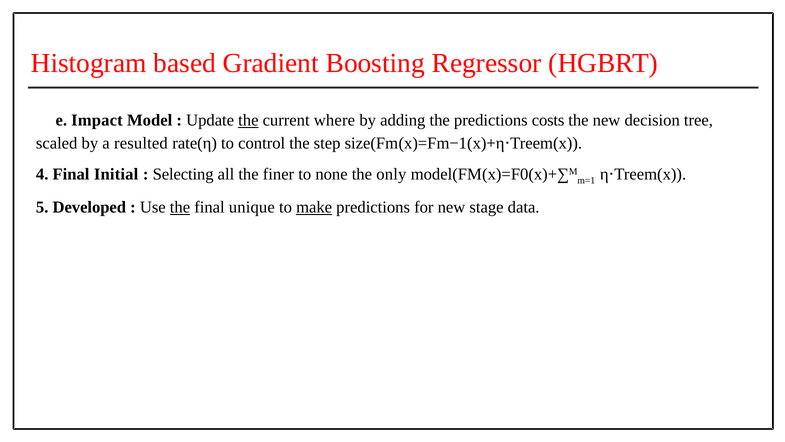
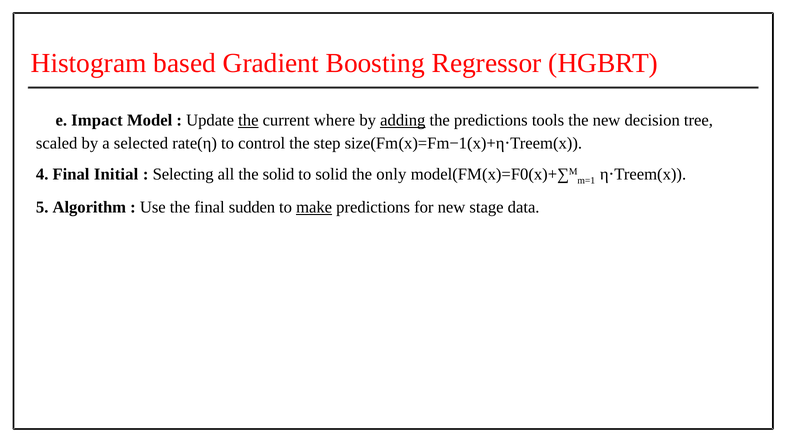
adding underline: none -> present (403, 120)
costs: costs -> tools (548, 120)
resulted: resulted -> selected (141, 143)
the finer: finer -> solid (279, 174)
to none: none -> solid (332, 174)
Developed: Developed -> Algorithm (89, 207)
the underline: present -> none (180, 207)
unique: unique -> sudden (252, 207)
